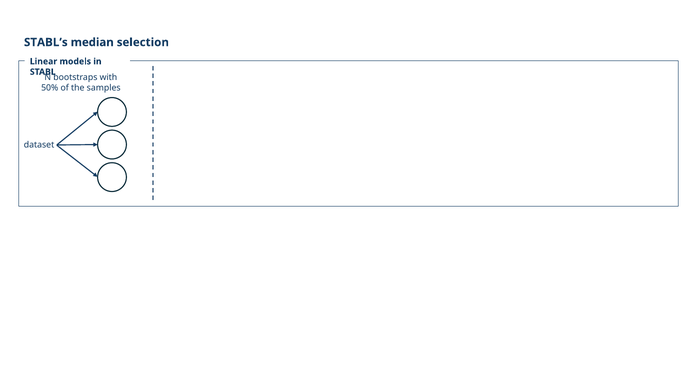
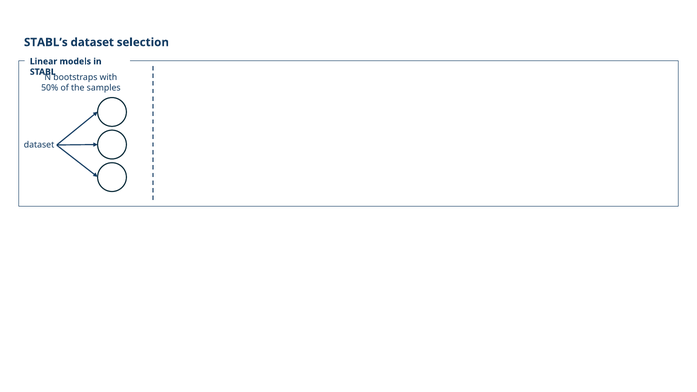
STABL’s median: median -> dataset (92, 42)
